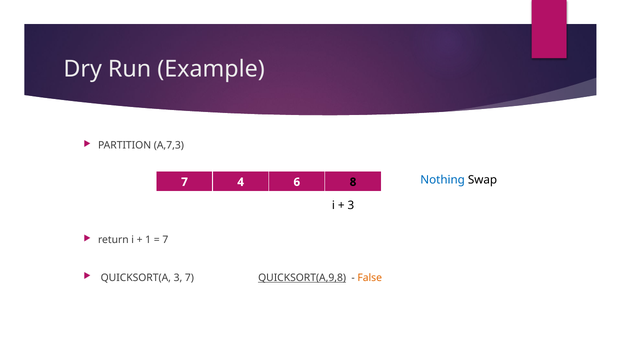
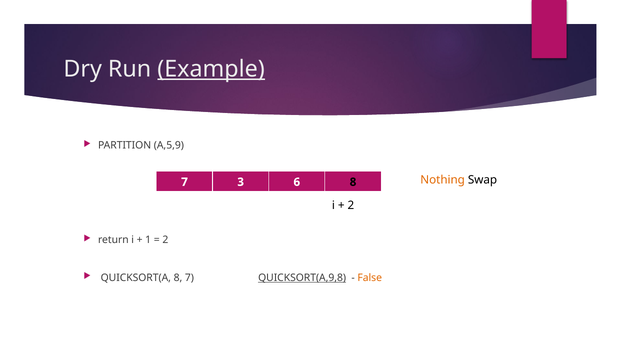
Example underline: none -> present (211, 69)
A,7,3: A,7,3 -> A,5,9 (169, 146)
4: 4 -> 3 (241, 182)
Nothing colour: blue -> orange (443, 180)
3: 3 -> 2 (351, 205)
7: 7 -> 2 (165, 240)
QUICKSORT(A 3: 3 -> 8 (178, 278)
